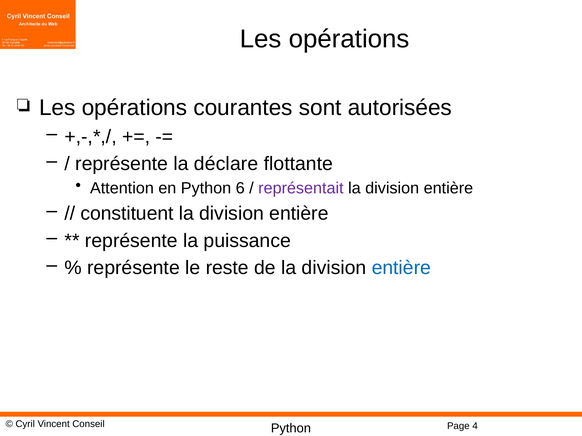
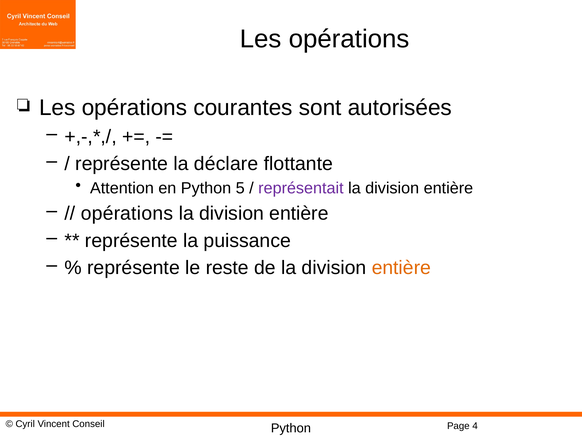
6: 6 -> 5 (240, 188)
constituent: constituent -> opérations (127, 214)
entière colour: blue -> orange (401, 268)
